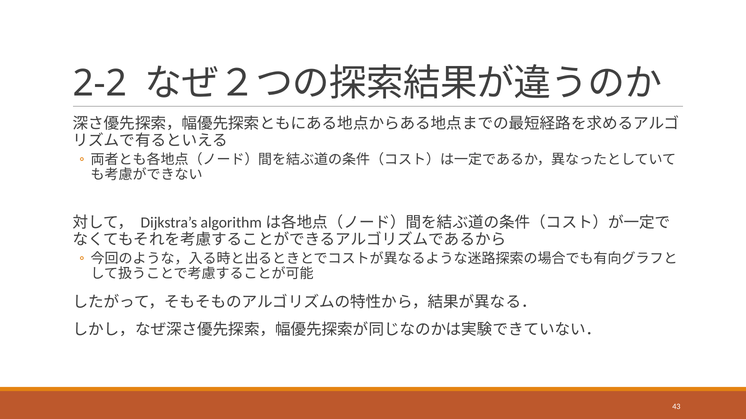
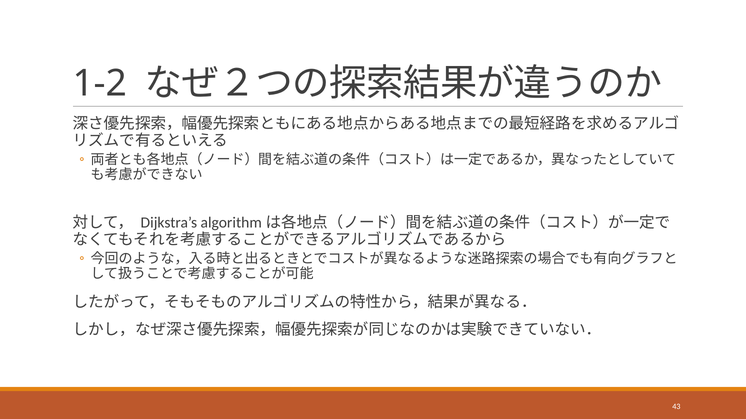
2-2: 2-2 -> 1-2 (100, 84)
